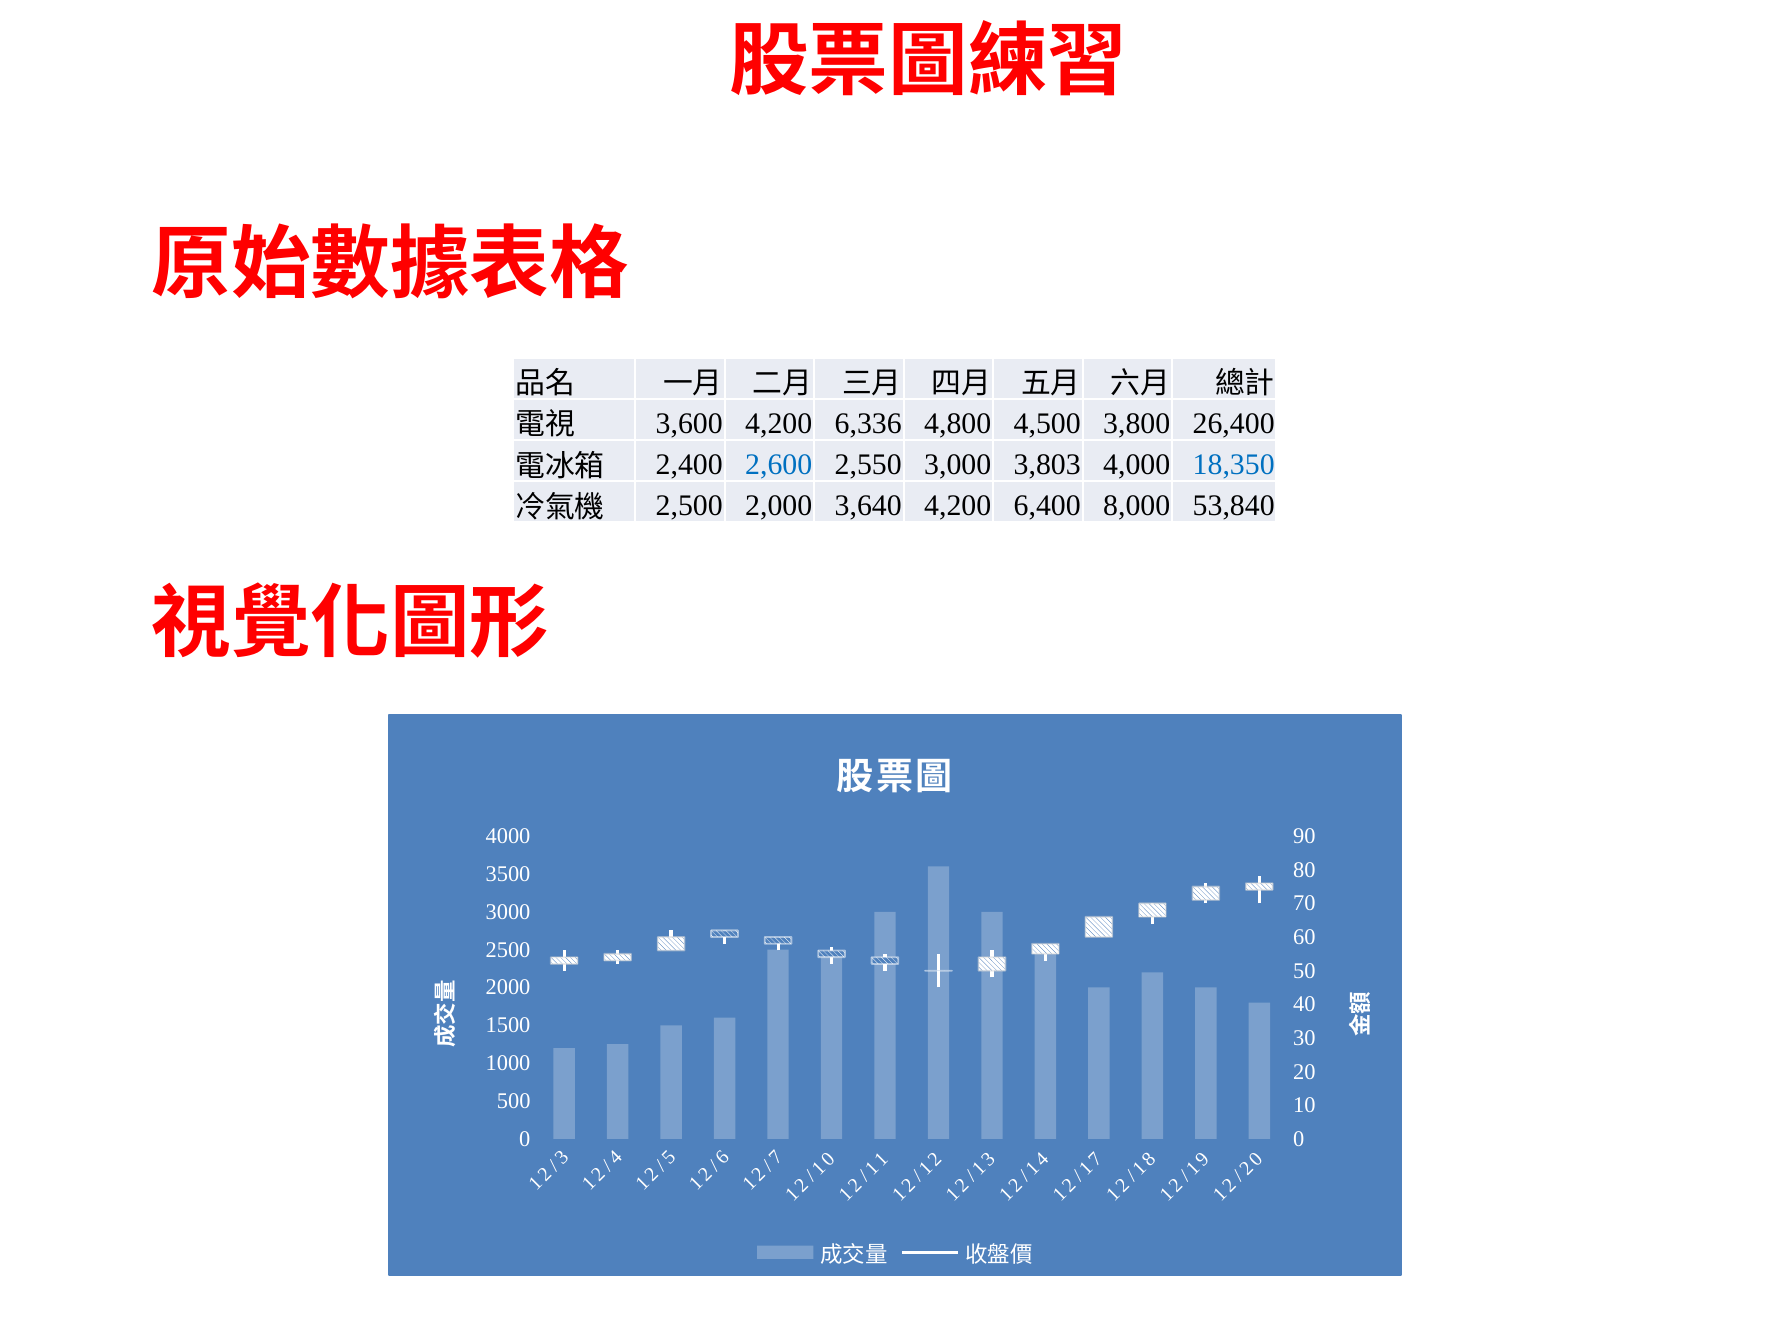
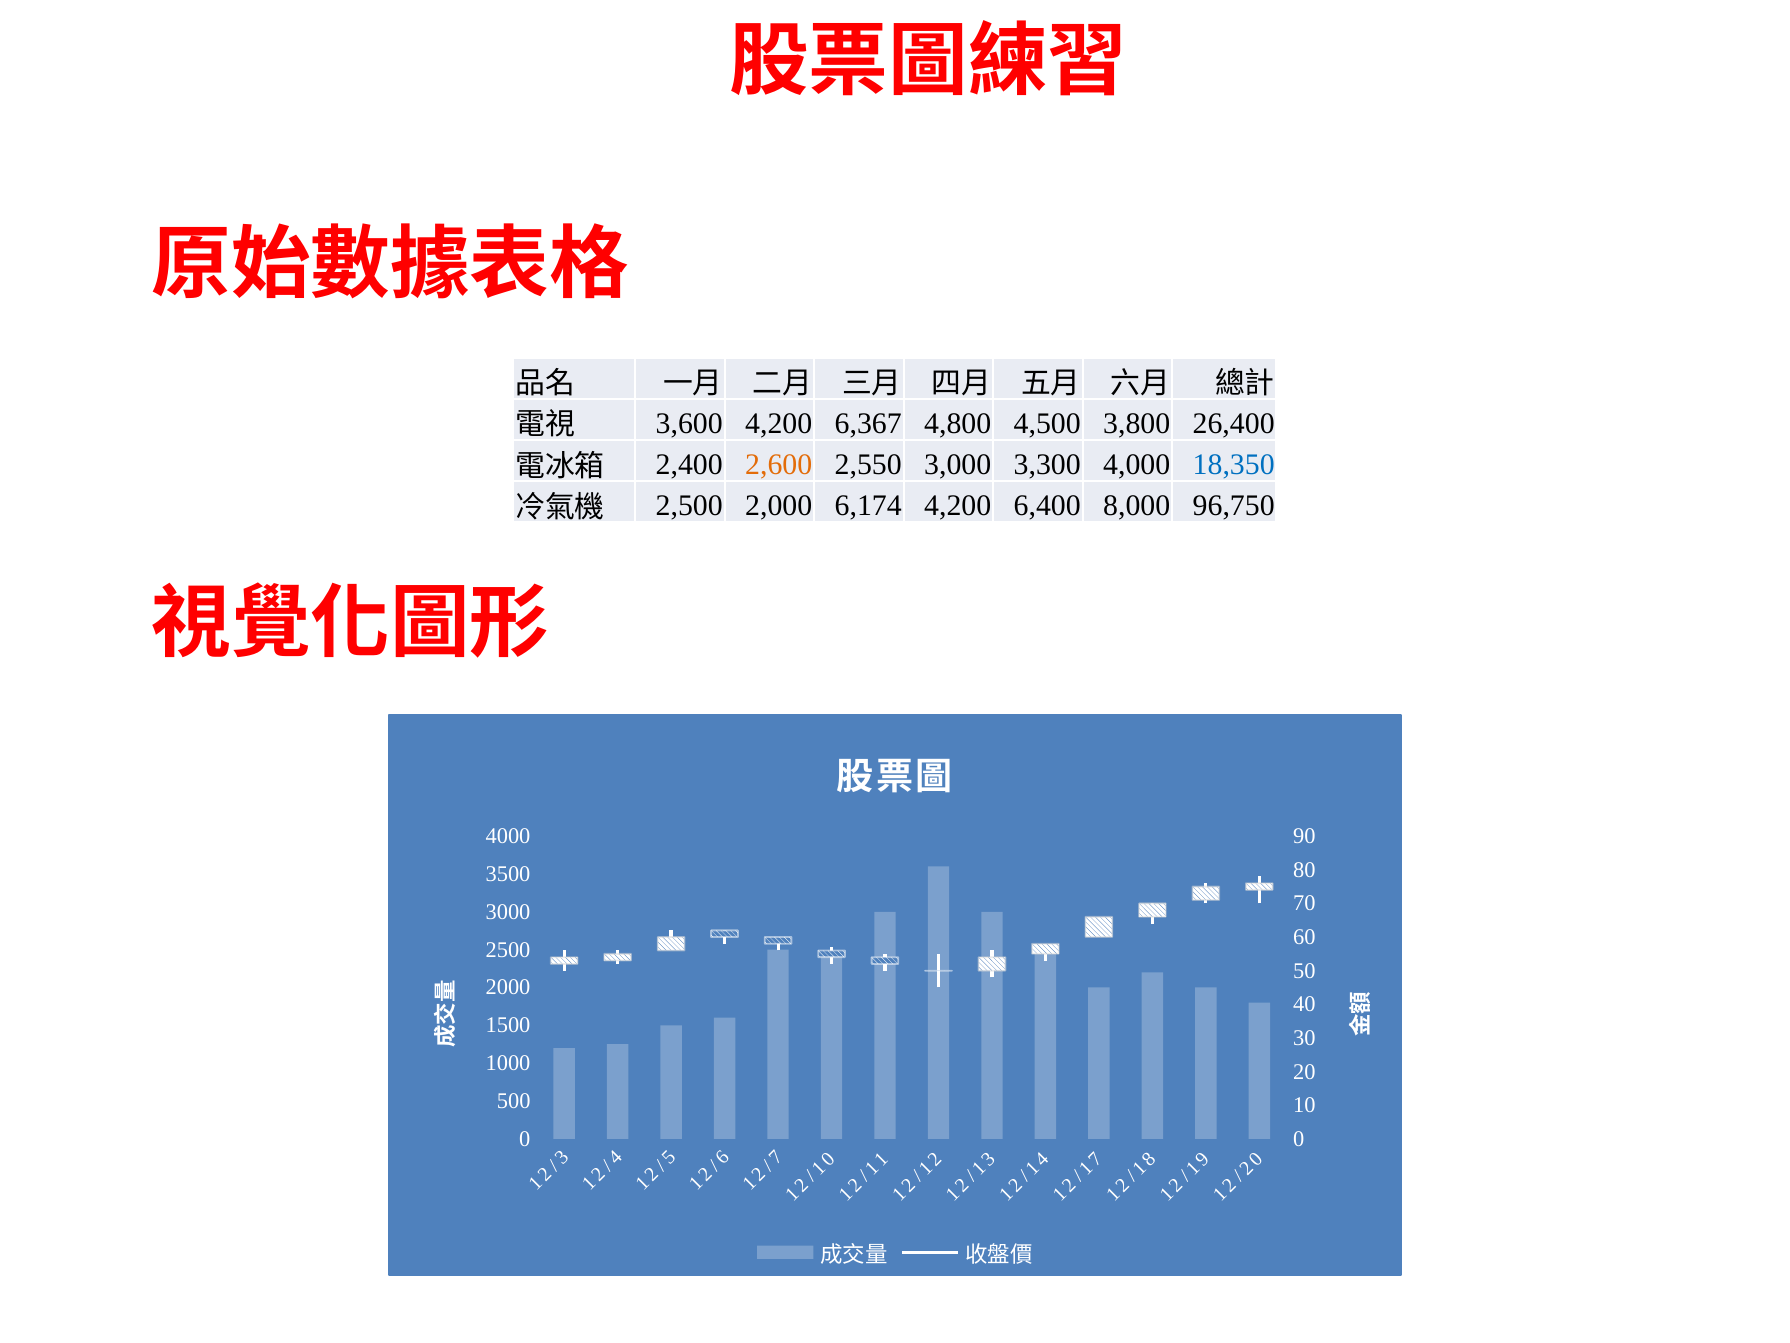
6,336: 6,336 -> 6,367 (868, 423)
2,600 colour: blue -> orange (779, 464)
3,803: 3,803 -> 3,300 (1047, 464)
3,640: 3,640 -> 6,174 (868, 505)
53,840: 53,840 -> 96,750 (1234, 505)
